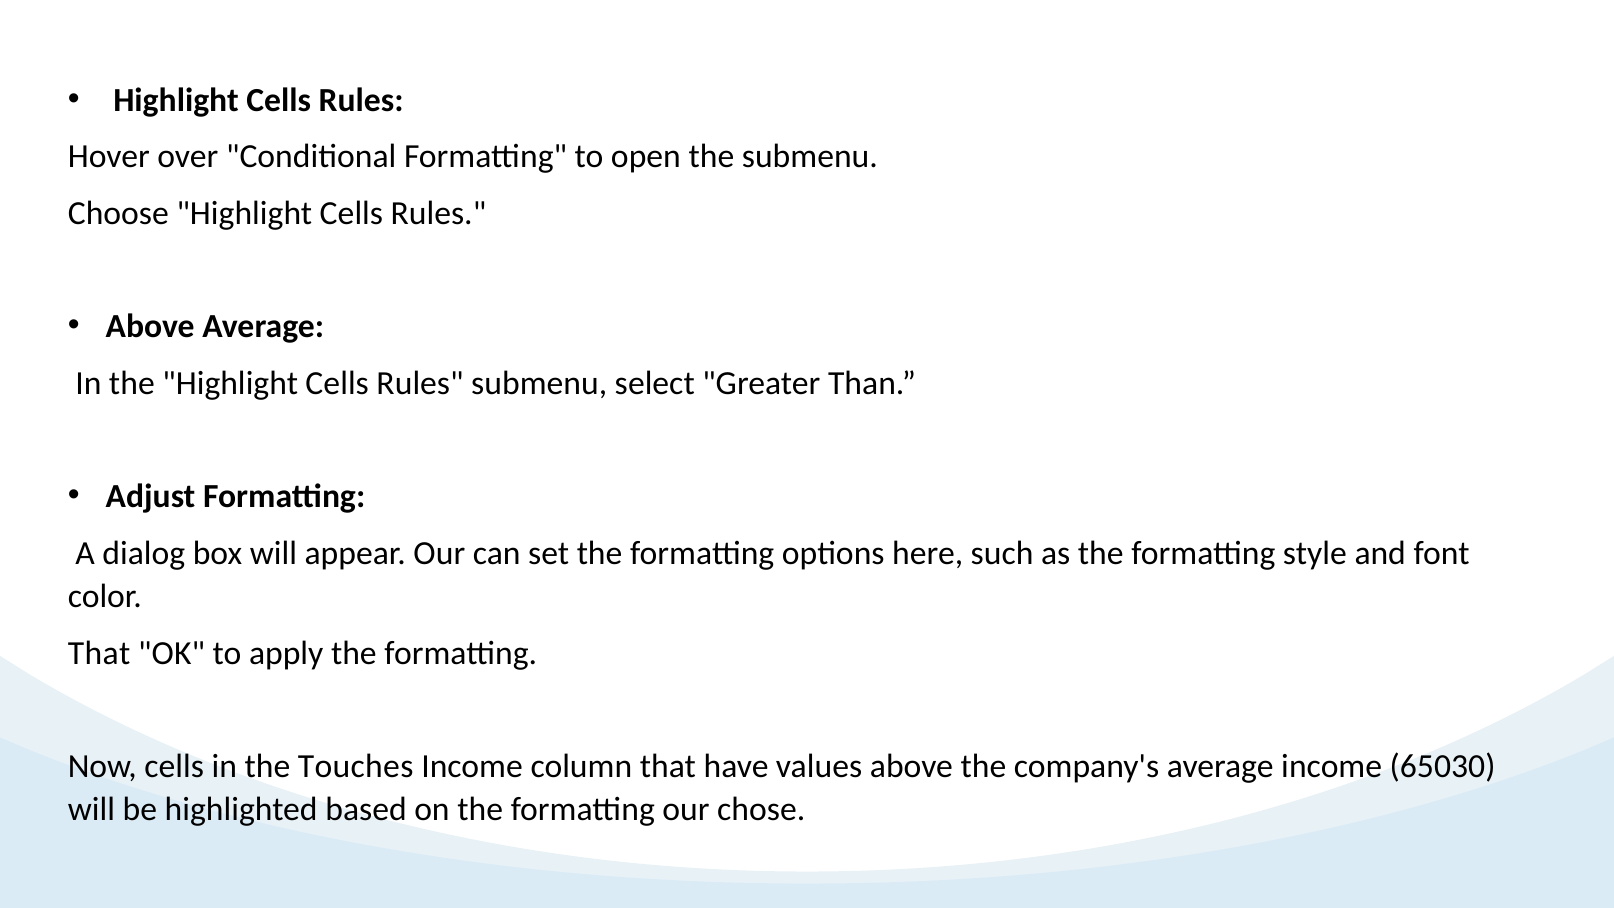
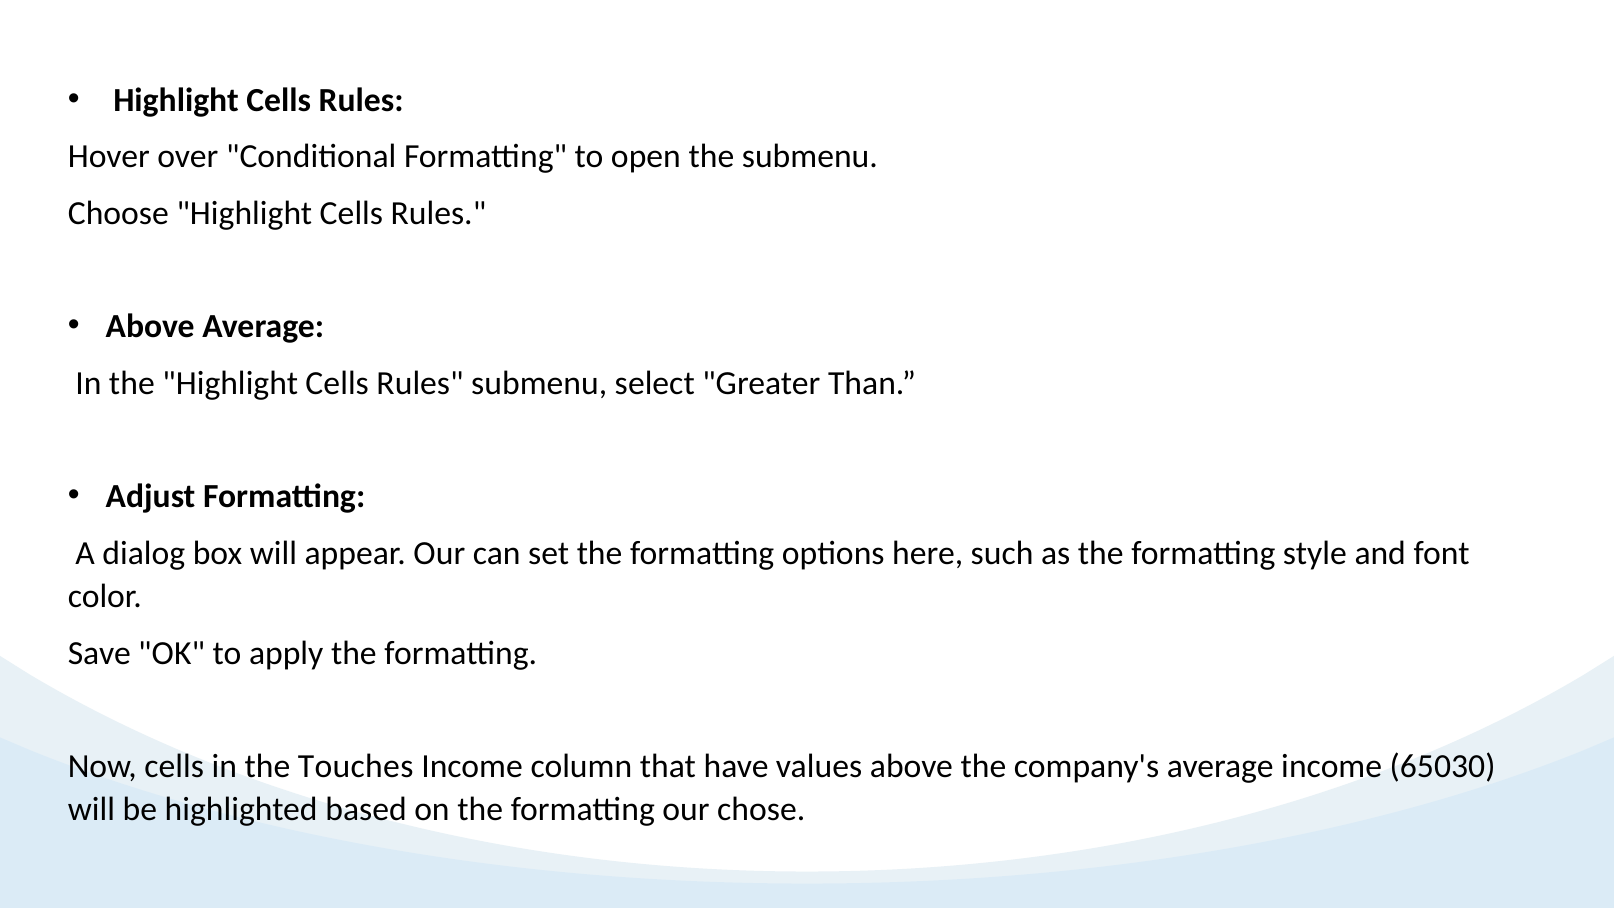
That: That -> Save (99, 653)
